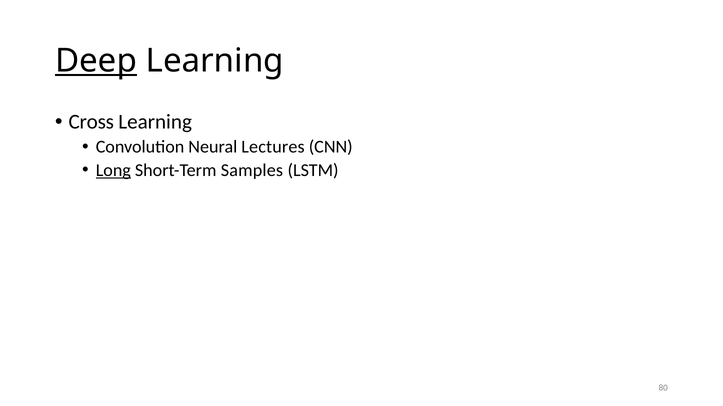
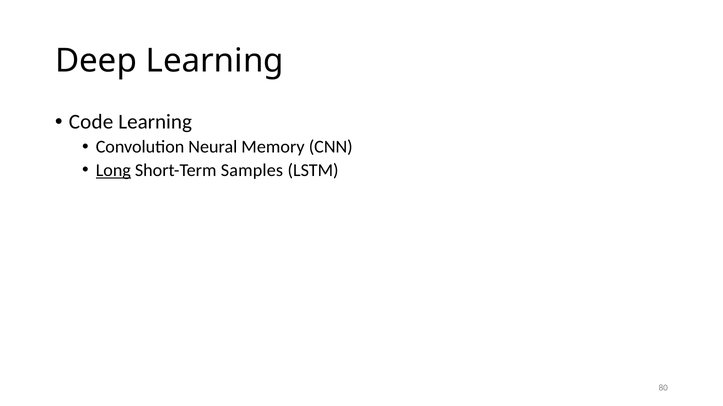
Deep underline: present -> none (96, 61)
Cross: Cross -> Code (91, 122)
Lectures: Lectures -> Memory (273, 147)
